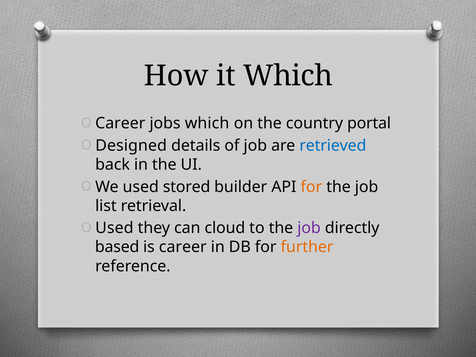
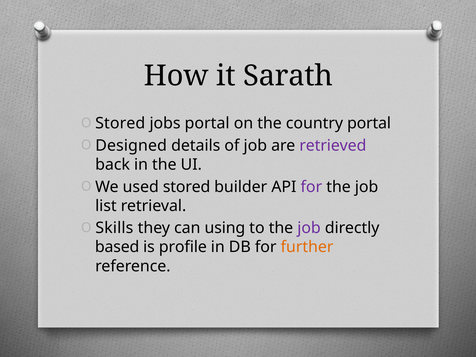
it Which: Which -> Sarath (288, 76)
Career: Career -> Stored (120, 123)
jobs which: which -> portal (207, 123)
retrieved colour: blue -> purple (333, 146)
for colour: orange -> purple (311, 187)
Used: Used -> Skills (114, 228)
cloud: cloud -> using (225, 228)
is career: career -> profile (183, 247)
